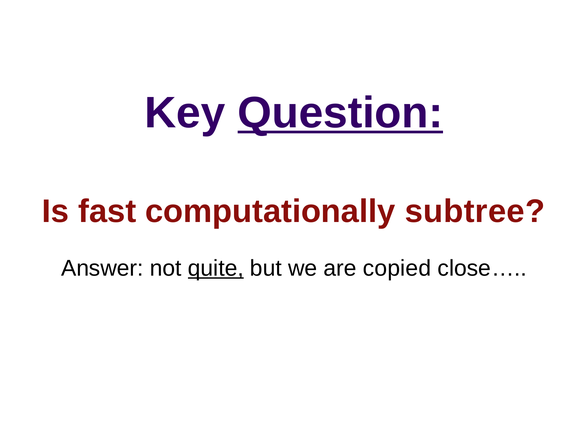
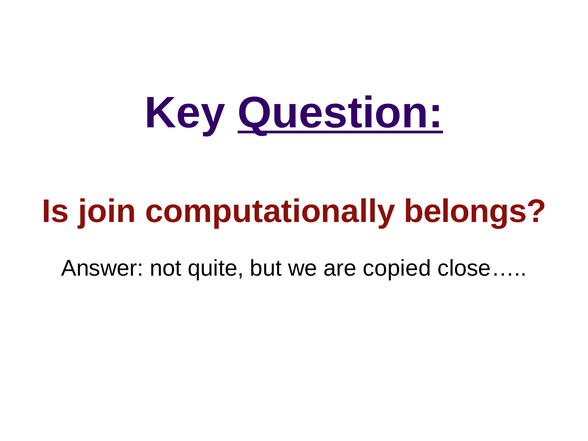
fast: fast -> join (107, 211)
subtree: subtree -> belongs (475, 211)
quite underline: present -> none (216, 268)
